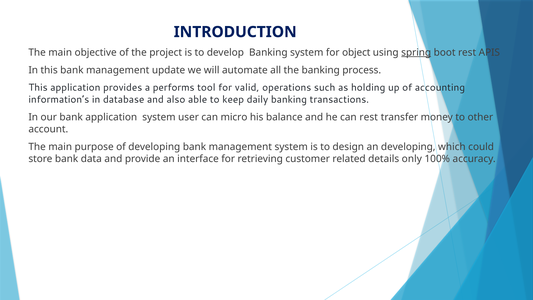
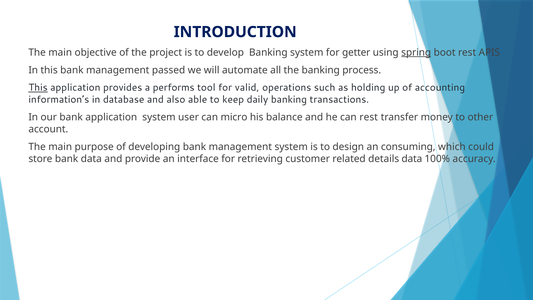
object: object -> getter (356, 52)
update: update -> passed (169, 70)
This underline: none -> present (38, 88)
an developing: developing -> consuming (408, 147)
details only: only -> data (412, 159)
